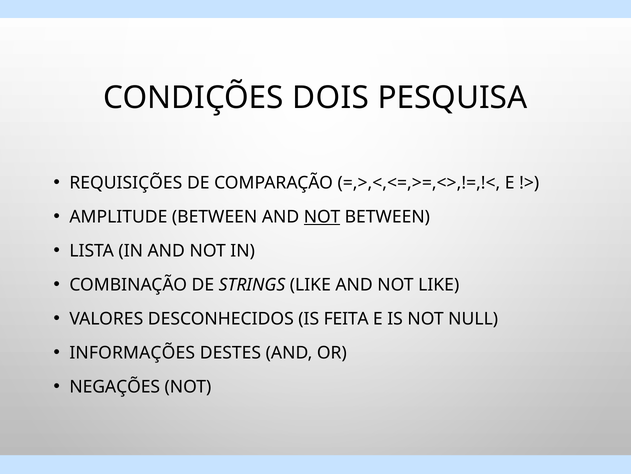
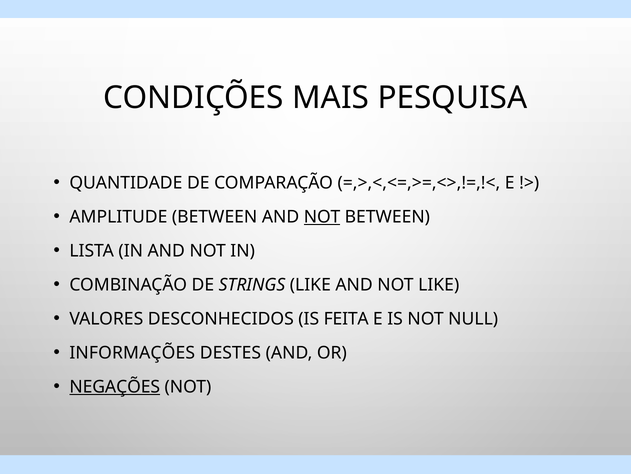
DOIS: DOIS -> MAIS (331, 98)
REQUISIÇÕES: REQUISIÇÕES -> QUANTIDADE (126, 182)
NEGAÇÕES underline: none -> present (115, 387)
